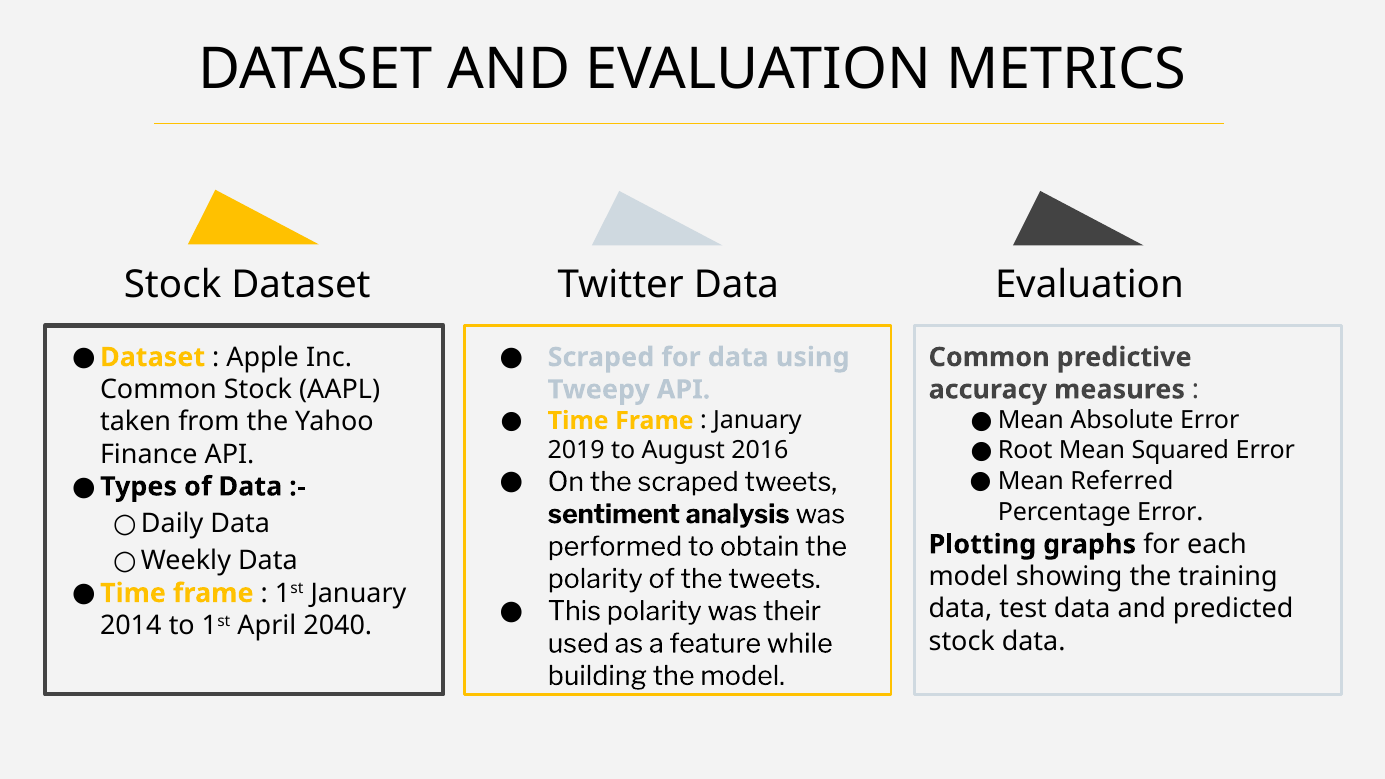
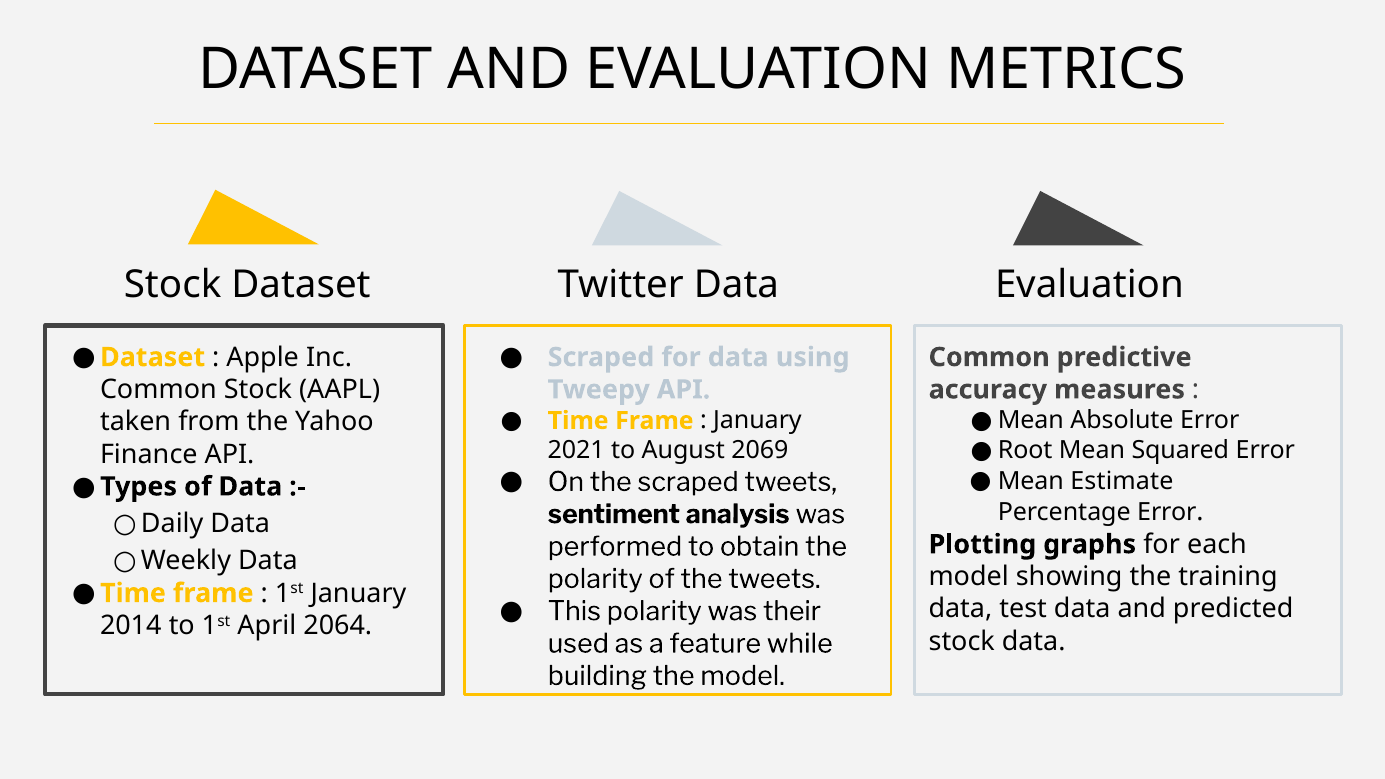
2019: 2019 -> 2021 (576, 451)
2016: 2016 -> 2069 (760, 451)
Referred: Referred -> Estimate (1122, 481)
2040: 2040 -> 2064 (338, 626)
